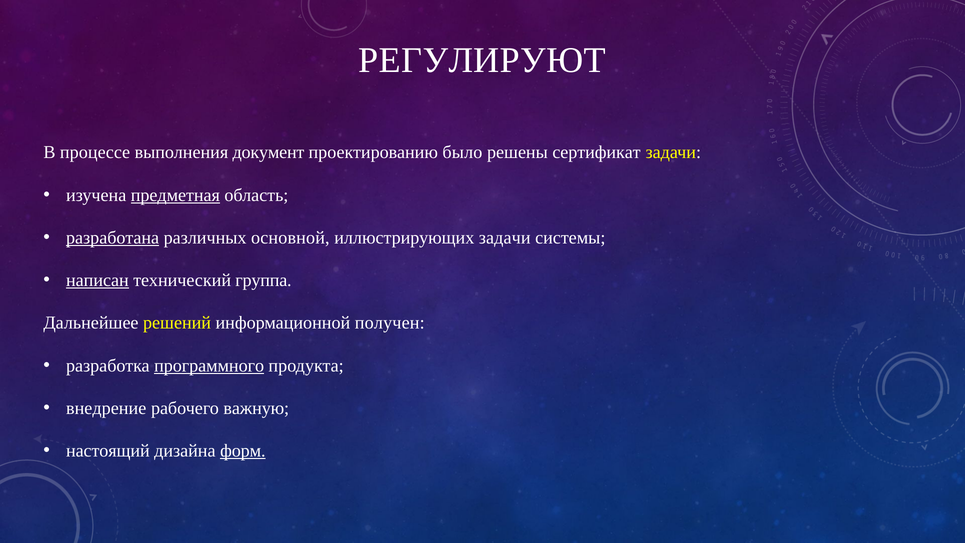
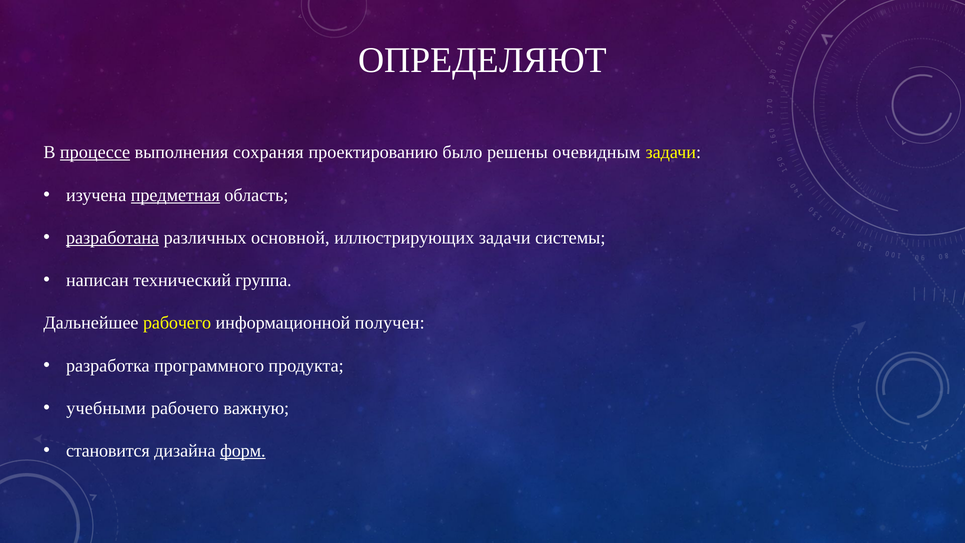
РЕГУЛИРУЮТ: РЕГУЛИРУЮТ -> ОПРЕДЕЛЯЮТ (482, 60)
процессе underline: none -> present (95, 152)
документ: документ -> сохраняя (268, 152)
сертификат: сертификат -> очевидным (596, 152)
написан underline: present -> none (97, 280)
Дальнейшее решений: решений -> рабочего (177, 323)
программного underline: present -> none (209, 365)
внедрение: внедрение -> учебными (106, 408)
настоящий: настоящий -> становится (108, 451)
